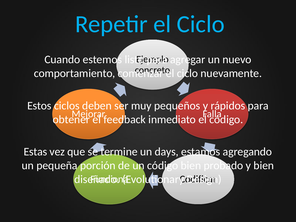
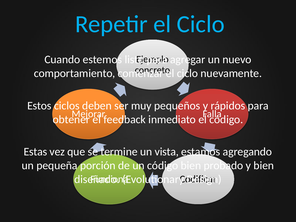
days: days -> vista (167, 152)
